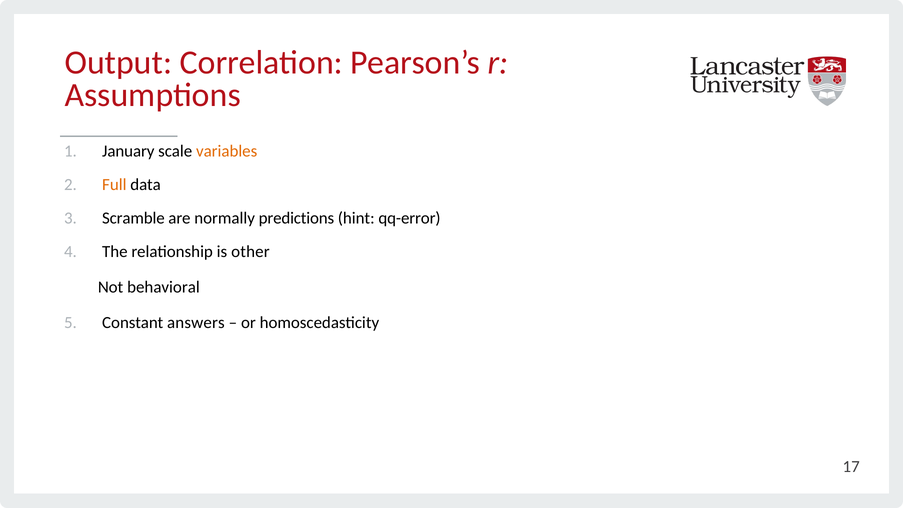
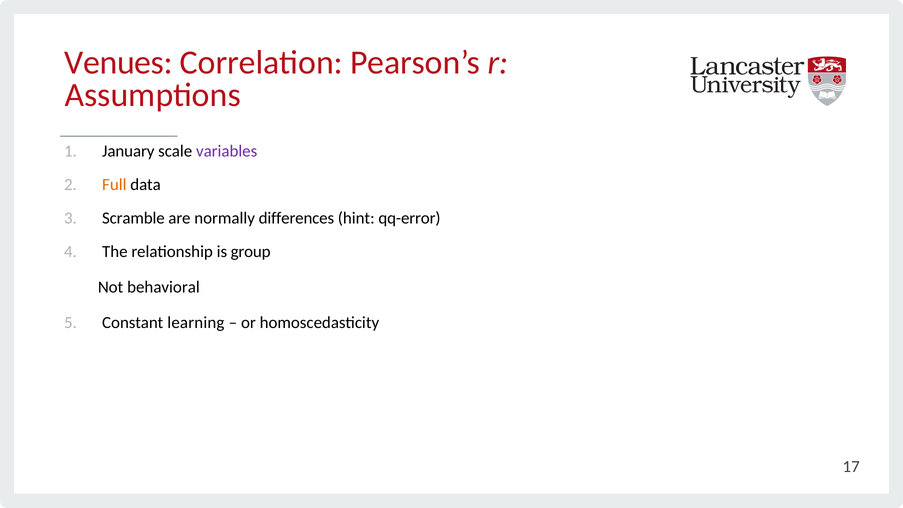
Output: Output -> Venues (119, 63)
variables colour: orange -> purple (227, 151)
predictions: predictions -> differences (296, 218)
other: other -> group (251, 251)
answers: answers -> learning (196, 322)
